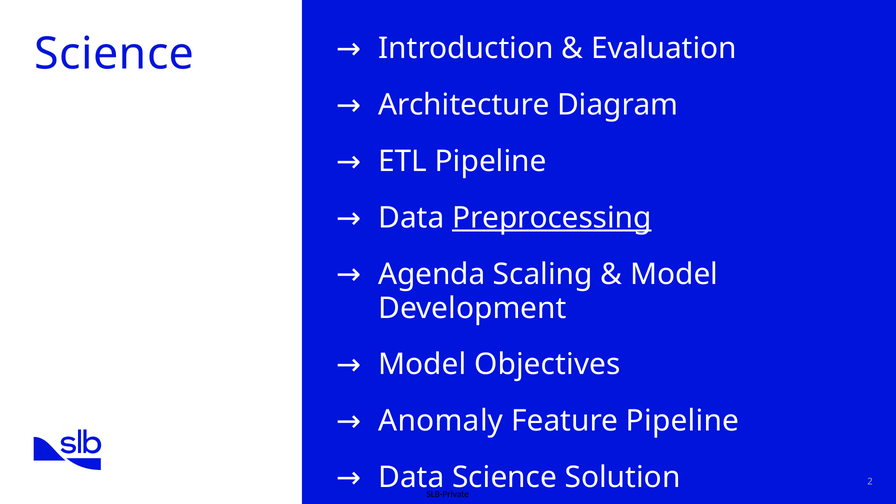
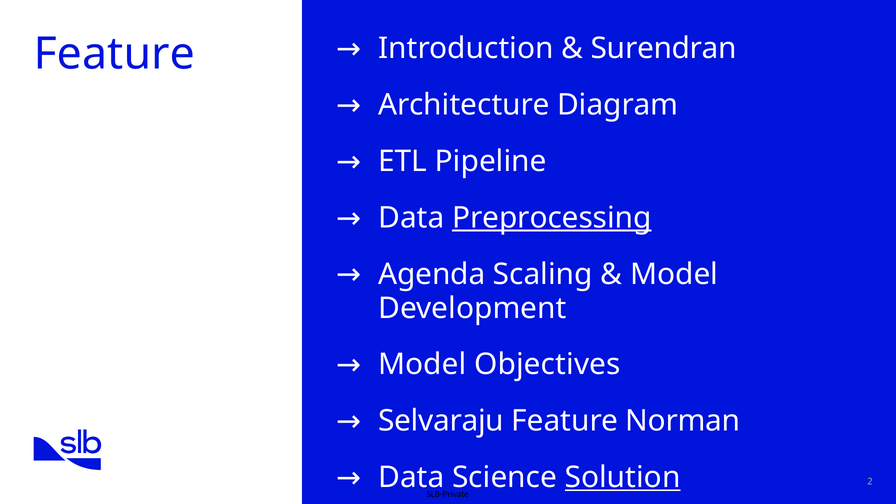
Science: Science -> Feature (114, 54)
Evaluation: Evaluation -> Surendran (664, 48)
Anomaly: Anomaly -> Selvaraju (441, 421)
Feature Pipeline: Pipeline -> Norman (683, 421)
Solution underline: none -> present (623, 477)
